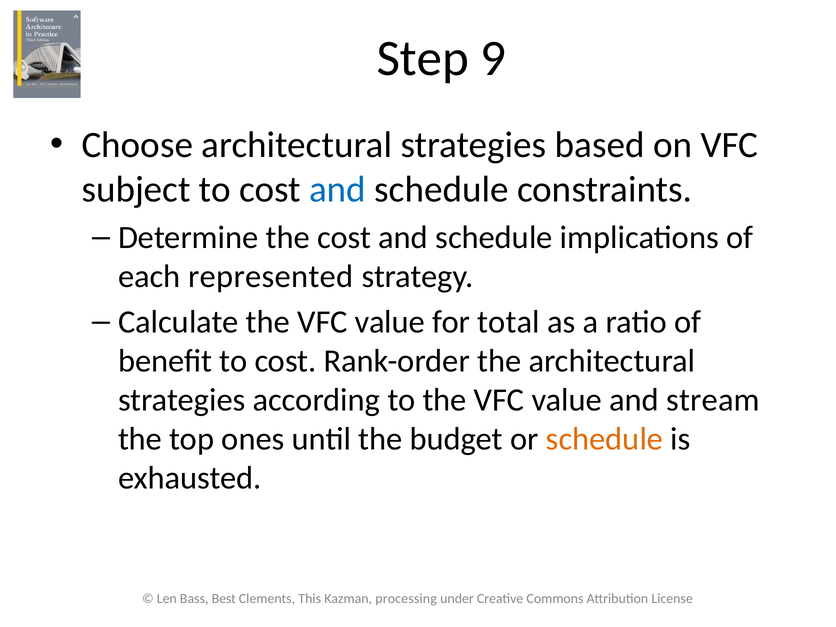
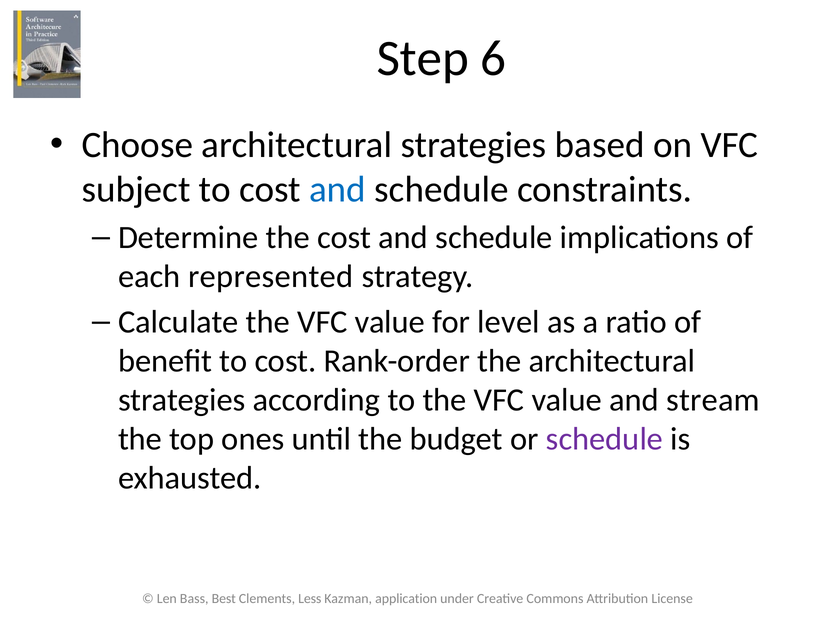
9: 9 -> 6 (493, 59)
total: total -> level (509, 322)
schedule colour: orange -> purple (604, 439)
This: This -> Less (310, 599)
processing: processing -> application (406, 599)
